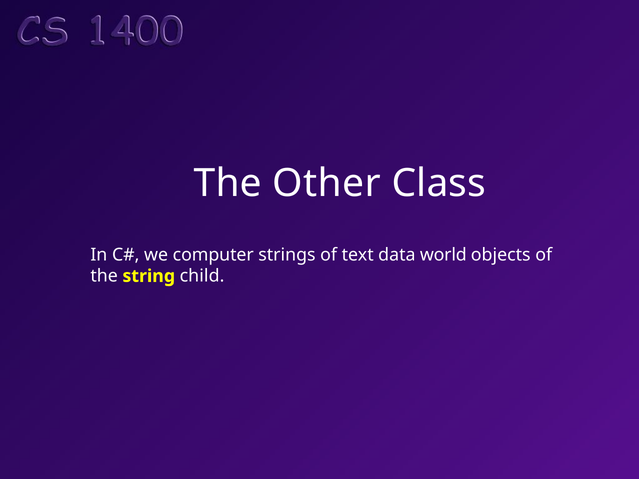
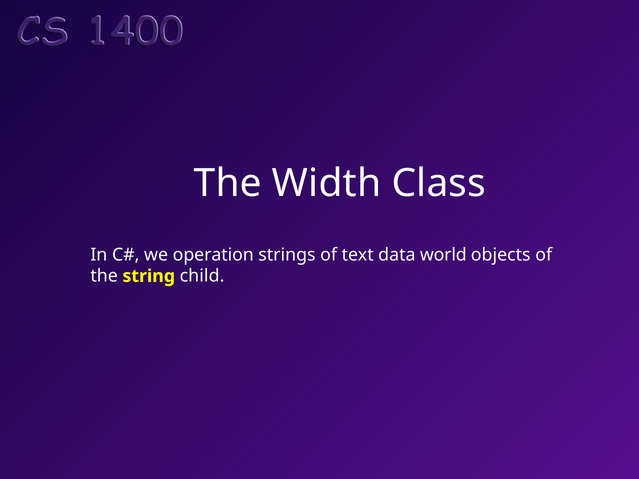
Other: Other -> Width (327, 183)
computer: computer -> operation (213, 255)
